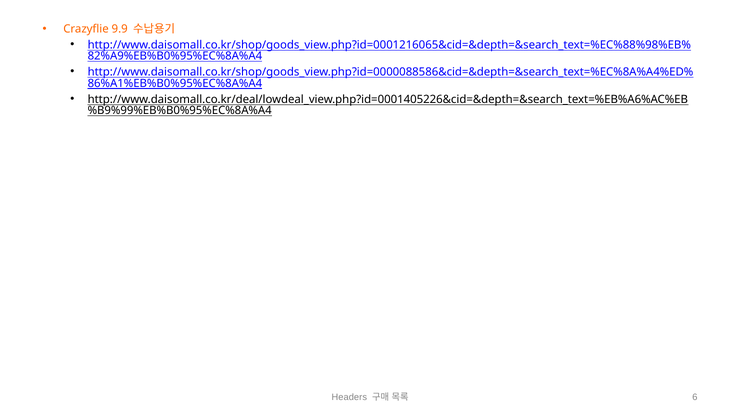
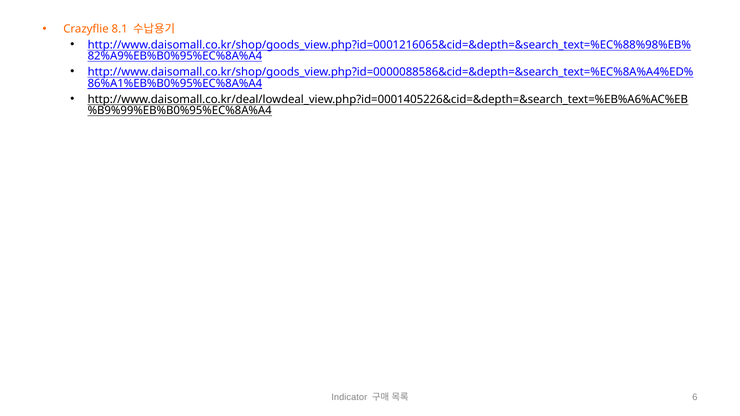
9.9: 9.9 -> 8.1 (120, 29)
Headers: Headers -> Indicator (349, 398)
